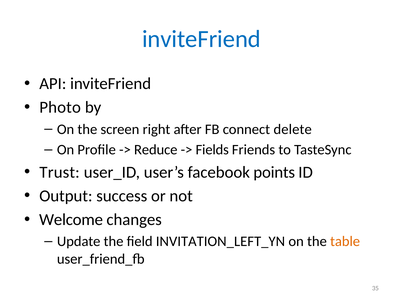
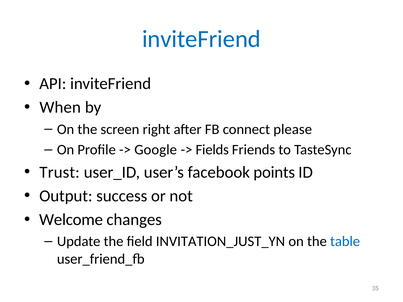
Photo: Photo -> When (60, 108)
delete: delete -> please (293, 129)
Reduce: Reduce -> Google (156, 150)
INVITATION_LEFT_YN: INVITATION_LEFT_YN -> INVITATION_JUST_YN (220, 242)
table colour: orange -> blue (345, 242)
